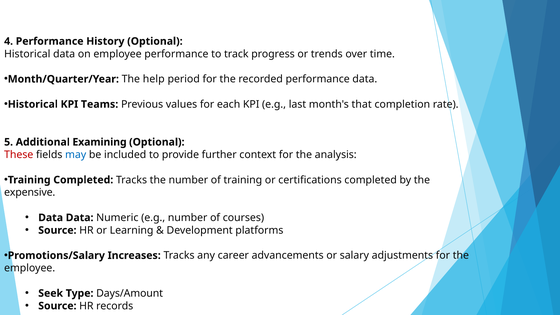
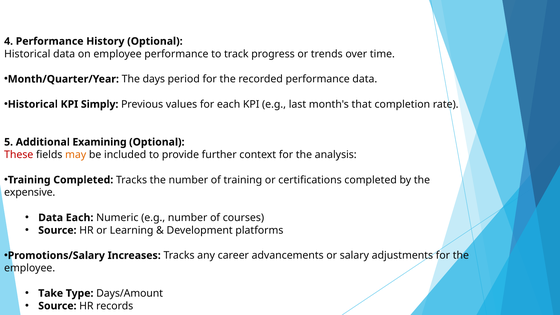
help: help -> days (154, 79)
Teams: Teams -> Simply (100, 104)
may colour: blue -> orange (76, 155)
Data Data: Data -> Each (80, 218)
Seek: Seek -> Take (51, 293)
